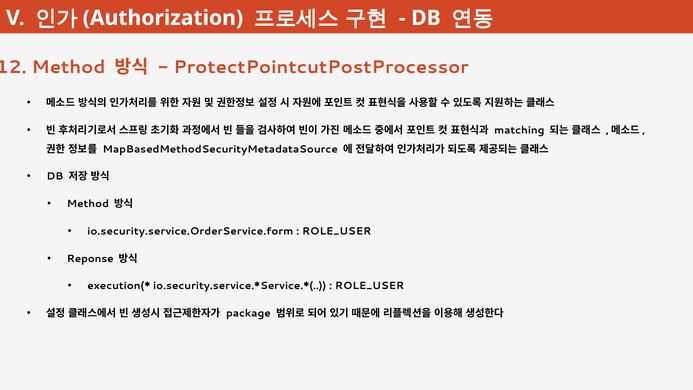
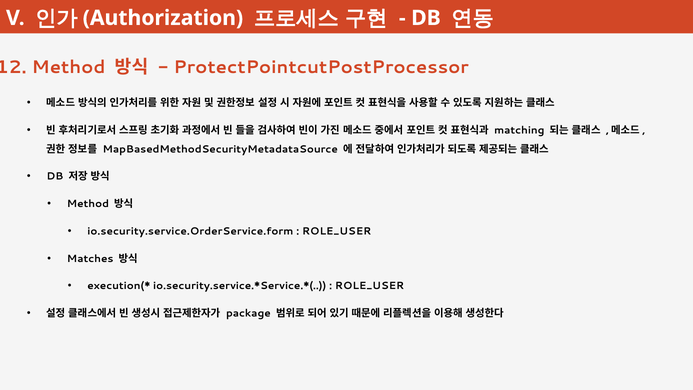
Reponse: Reponse -> Matches (90, 259)
